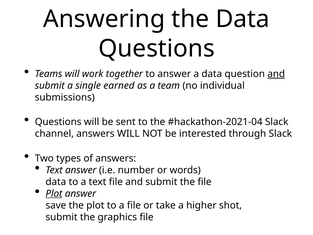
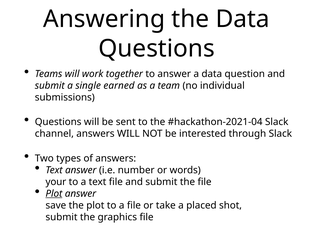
and underline: present -> none (276, 74)
data: data -> your (56, 182)
higher: higher -> placed (201, 205)
